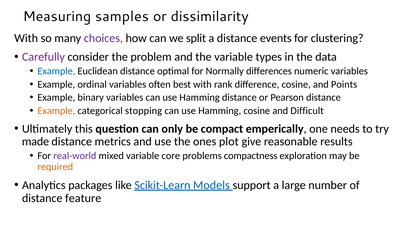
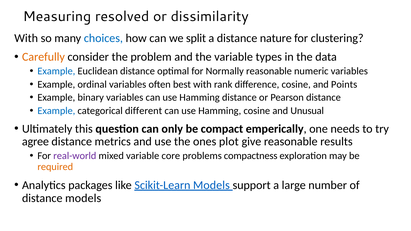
samples: samples -> resolved (122, 17)
choices colour: purple -> blue (103, 38)
events: events -> nature (276, 38)
Carefully colour: purple -> orange (43, 57)
Normally differences: differences -> reasonable (269, 71)
Example colour: orange -> blue (56, 111)
stopping: stopping -> different (144, 111)
Difficult: Difficult -> Unusual (307, 111)
made: made -> agree (35, 142)
distance feature: feature -> models (83, 198)
